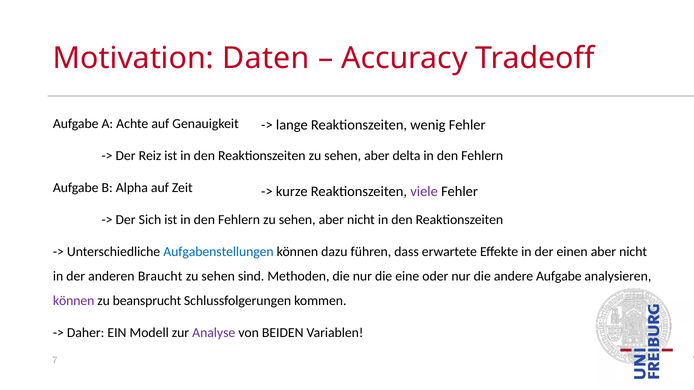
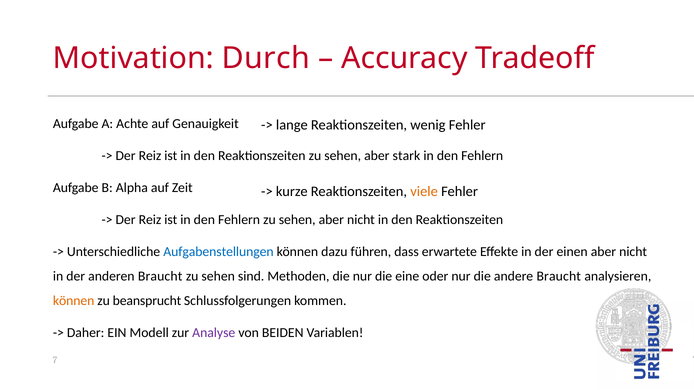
Daten: Daten -> Durch (266, 58)
delta: delta -> stark (406, 156)
viele colour: purple -> orange (424, 192)
Sich: Sich -> Reiz (150, 220)
andere Aufgabe: Aufgabe -> Braucht (559, 276)
können colour: purple -> orange (74, 301)
